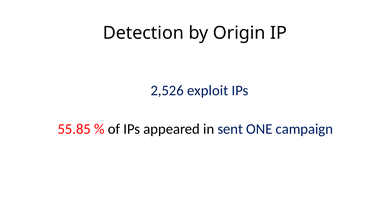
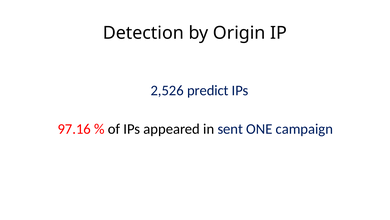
exploit: exploit -> predict (208, 90)
55.85: 55.85 -> 97.16 (74, 129)
